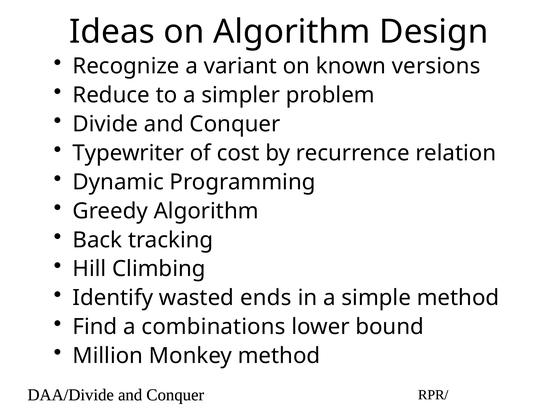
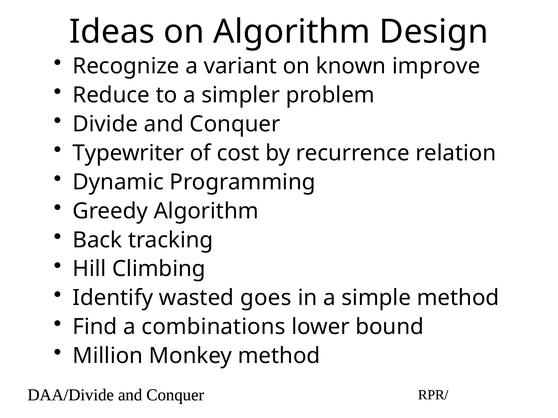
versions: versions -> improve (436, 66)
ends: ends -> goes (266, 298)
